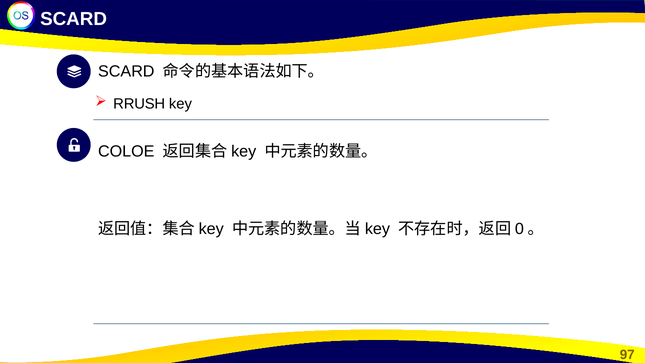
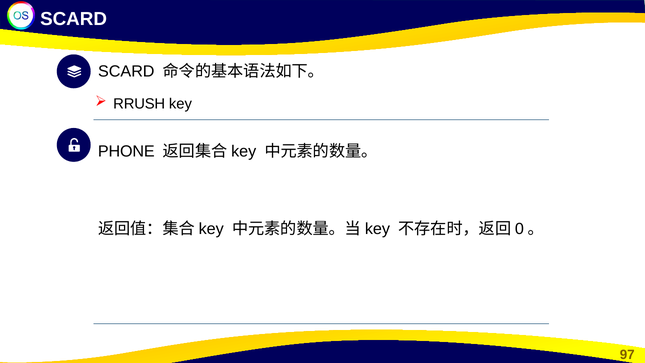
COLOE: COLOE -> PHONE (126, 151)
